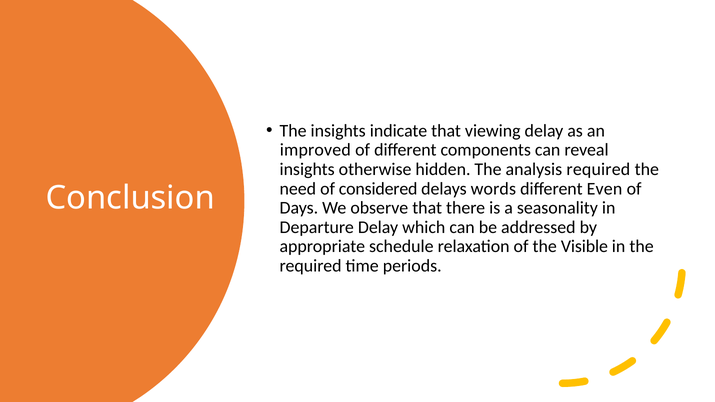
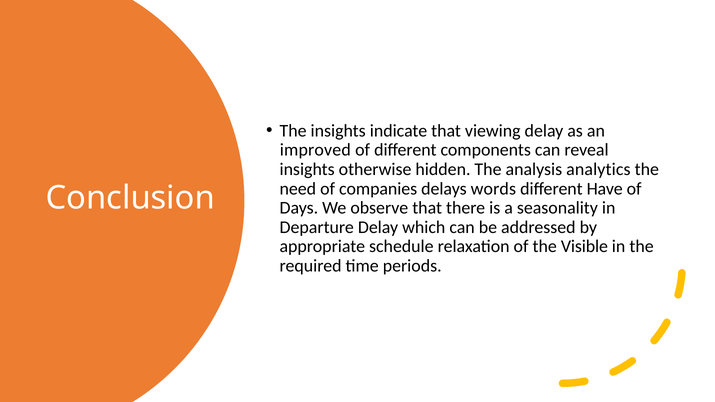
analysis required: required -> analytics (598, 169)
considered: considered -> companies (378, 189)
Even: Even -> Have (605, 189)
